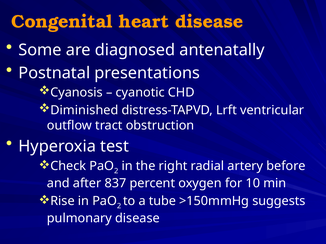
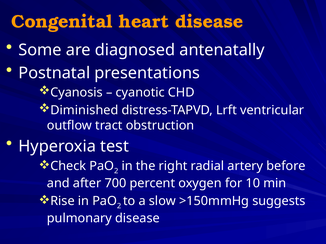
837: 837 -> 700 (115, 184)
tube: tube -> slow (162, 201)
